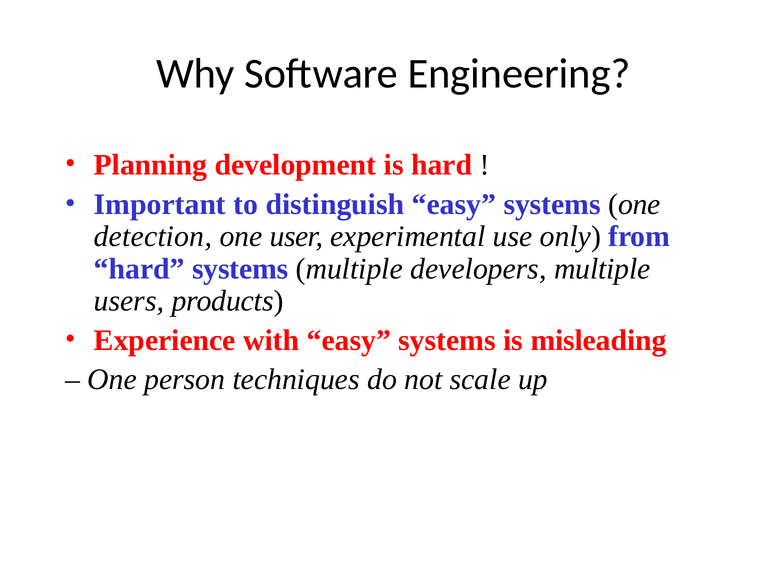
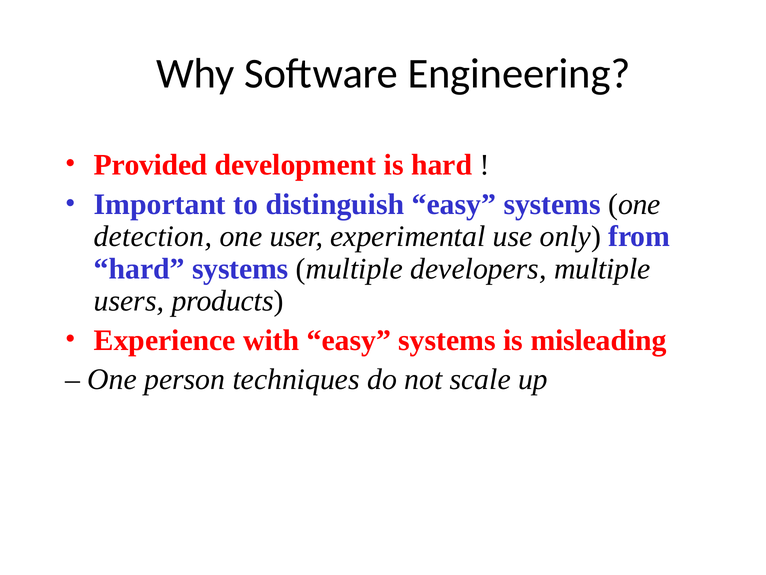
Planning: Planning -> Provided (151, 165)
